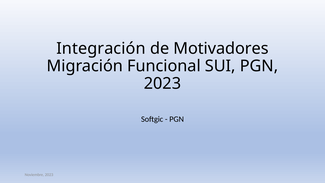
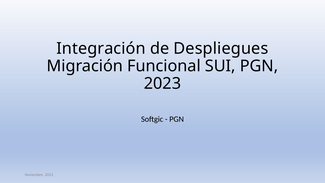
Motivadores: Motivadores -> Despliegues (221, 48)
